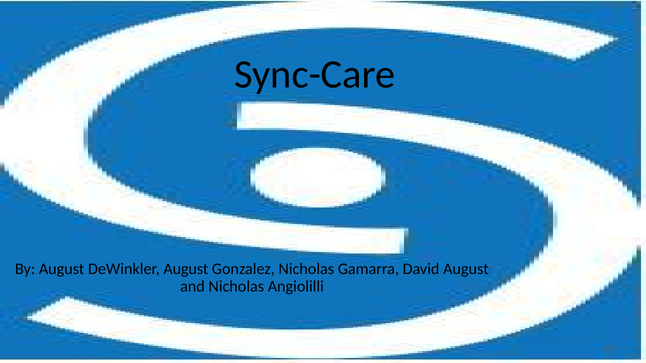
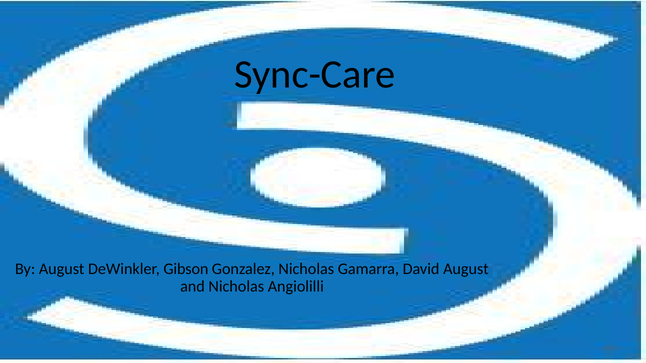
DeWinkler August: August -> Gibson (186, 269)
